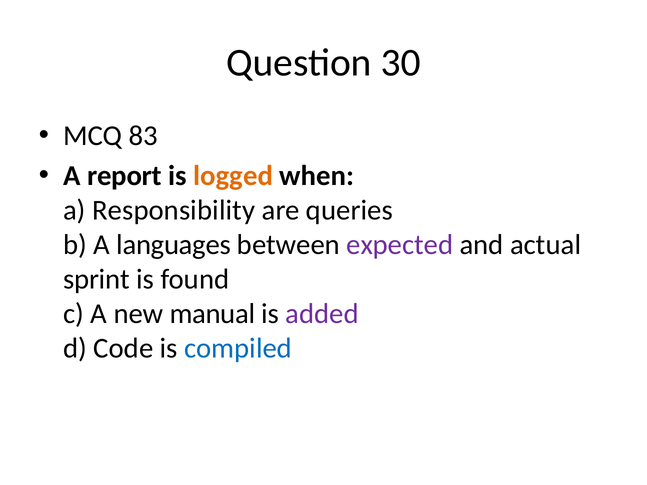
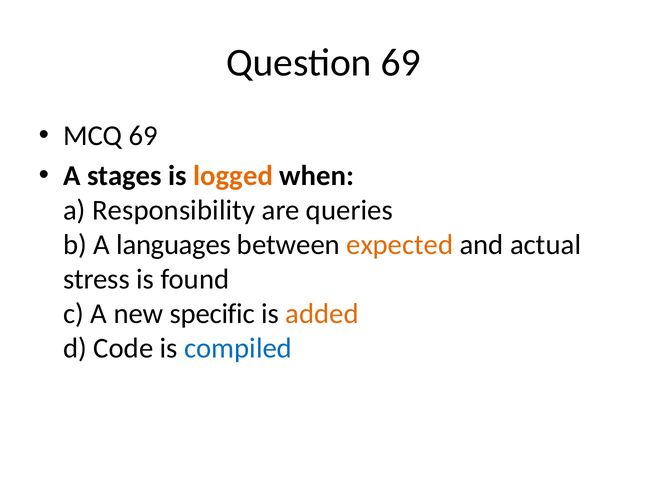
Question 30: 30 -> 69 (401, 63)
MCQ 83: 83 -> 69 (143, 136)
report: report -> stages (124, 176)
expected colour: purple -> orange (400, 245)
sprint: sprint -> stress (96, 280)
manual: manual -> specific (212, 314)
added colour: purple -> orange (322, 314)
